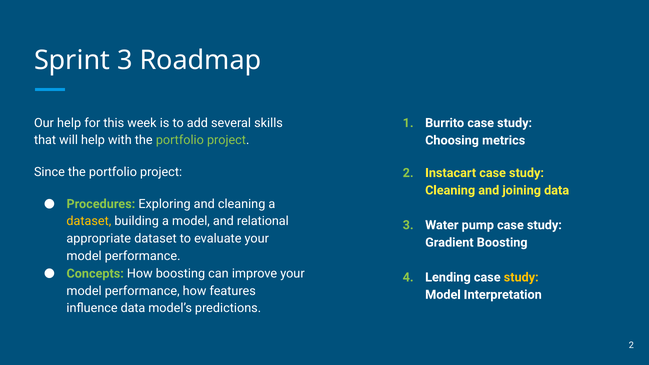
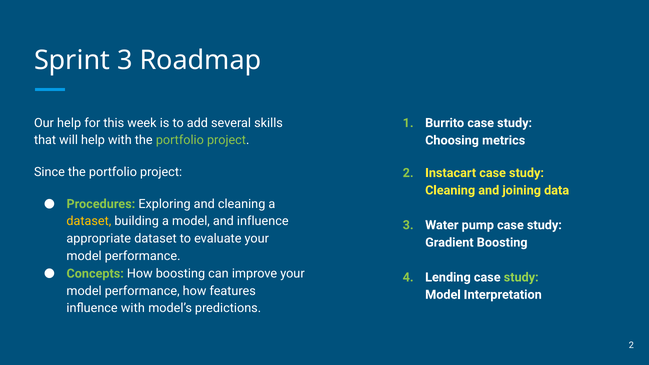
and relational: relational -> influence (263, 221)
study colour: yellow -> light green (521, 277)
influence data: data -> with (133, 308)
